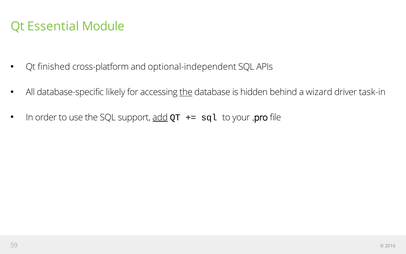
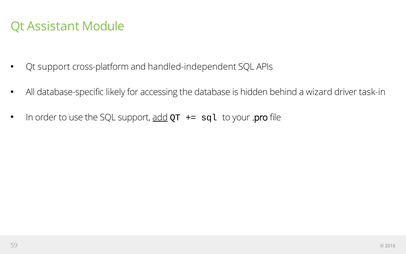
Essential: Essential -> Assistant (53, 26)
Qt finished: finished -> support (54, 67)
optional-independent: optional-independent -> handled-independent (192, 67)
the underline: present -> none (186, 92)
